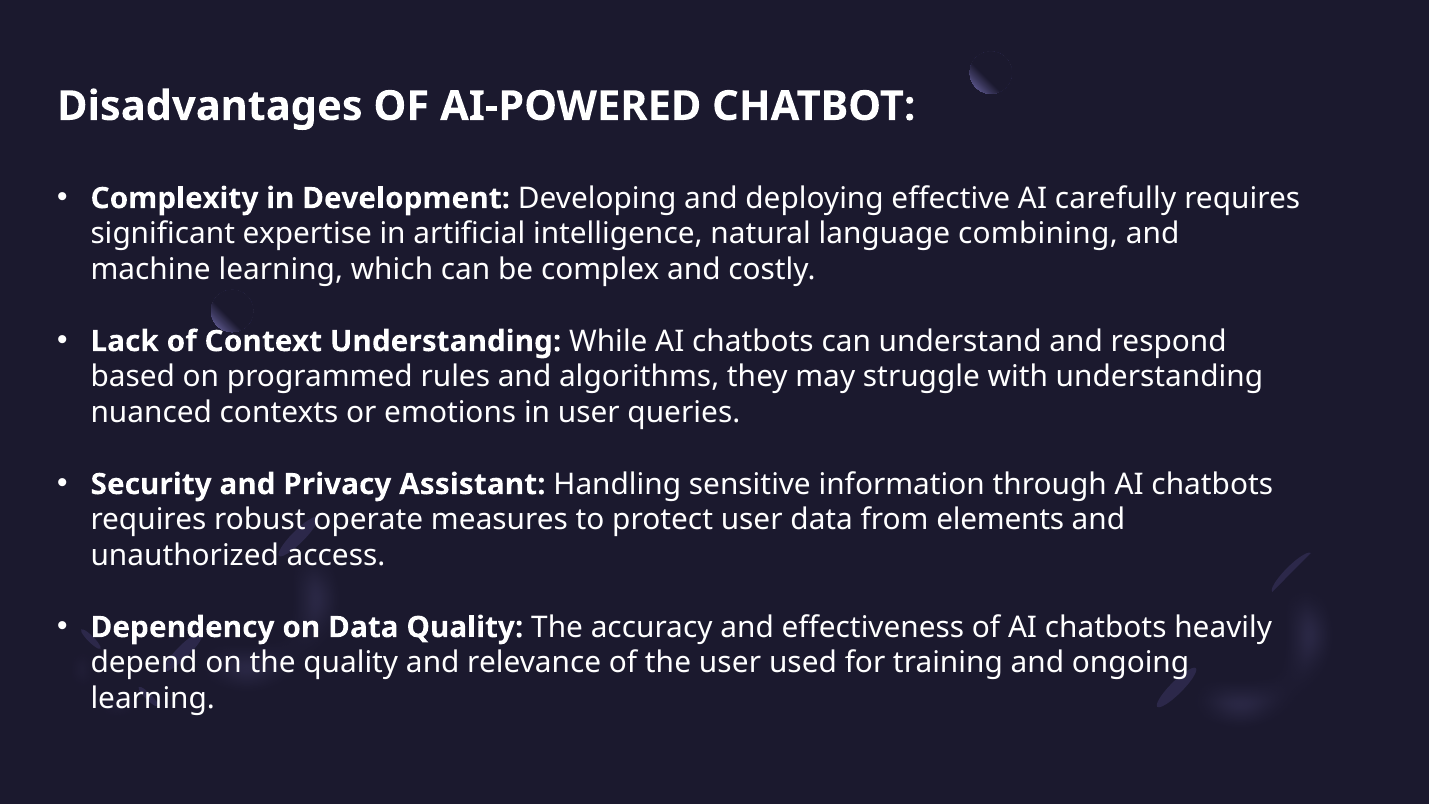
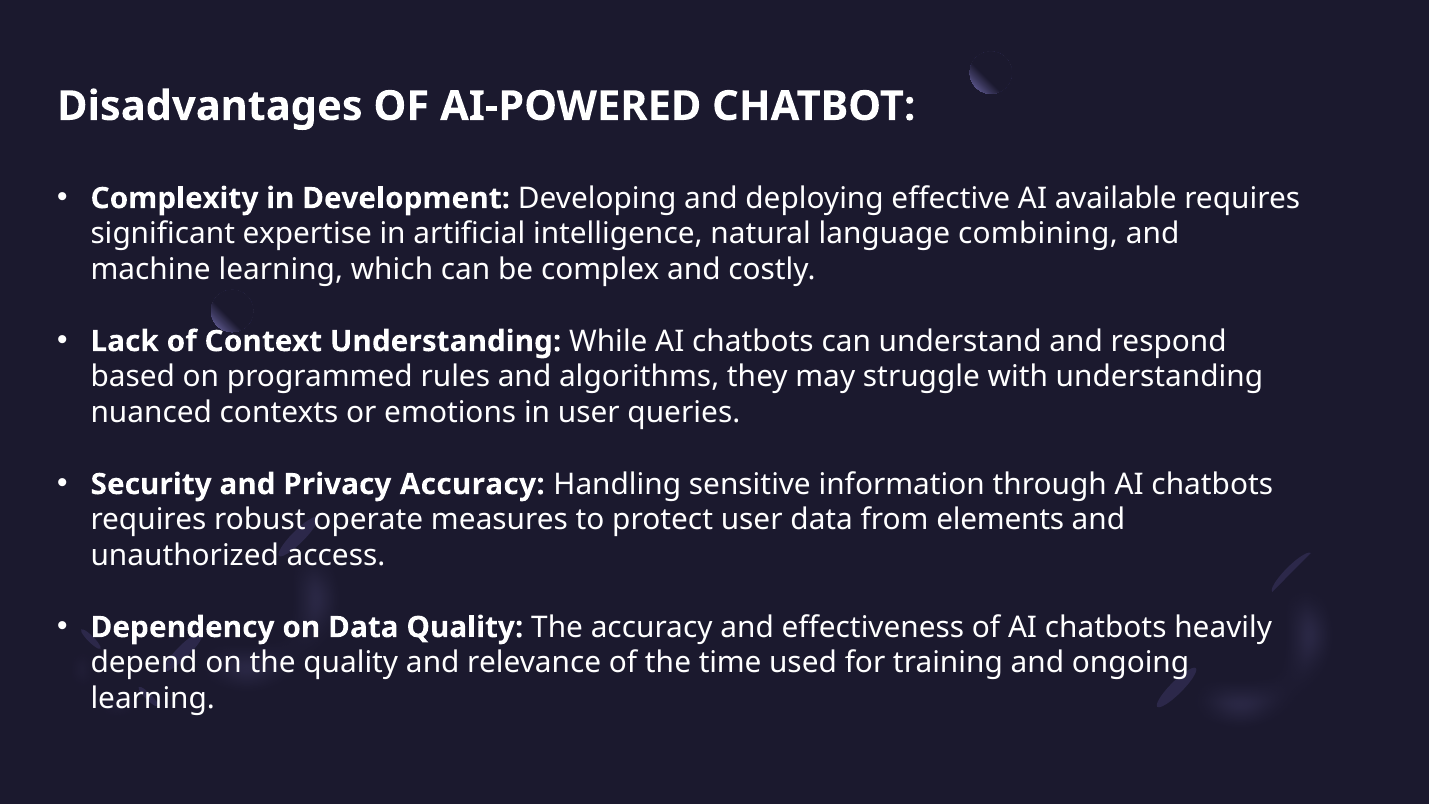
carefully: carefully -> available (1116, 198)
Privacy Assistant: Assistant -> Accuracy (472, 484)
the user: user -> time (730, 663)
